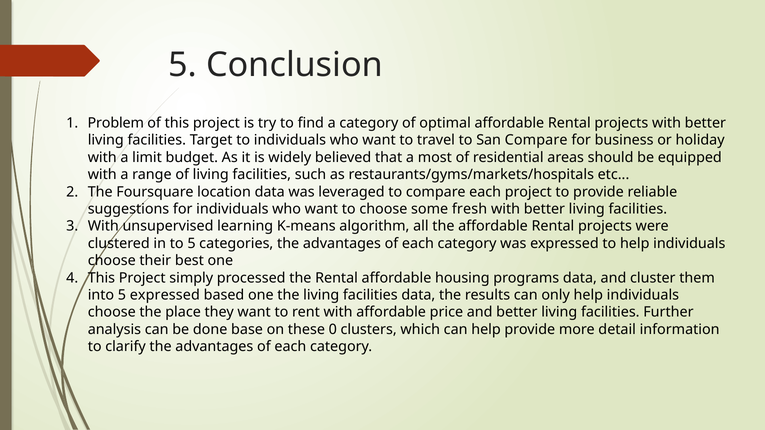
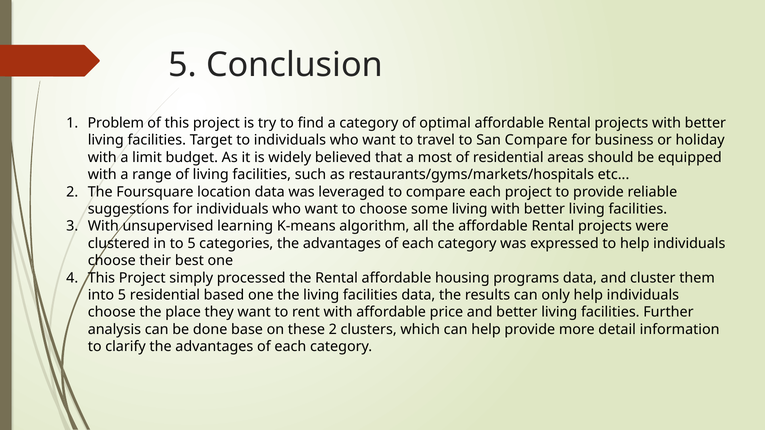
some fresh: fresh -> living (470, 209)
5 expressed: expressed -> residential (165, 295)
these 0: 0 -> 2 (333, 330)
